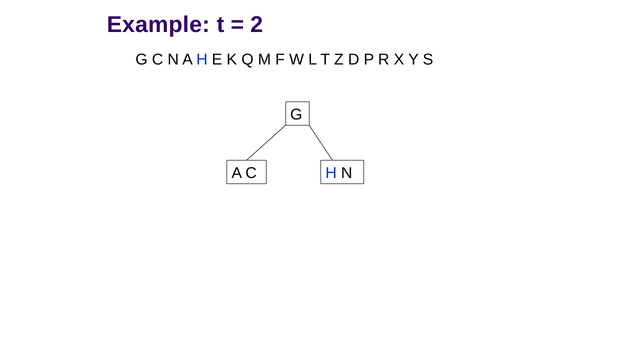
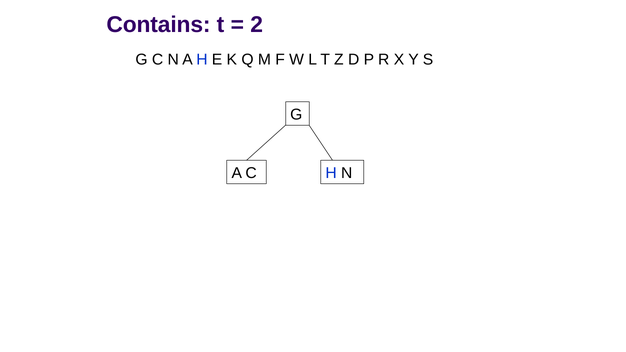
Example: Example -> Contains (158, 25)
